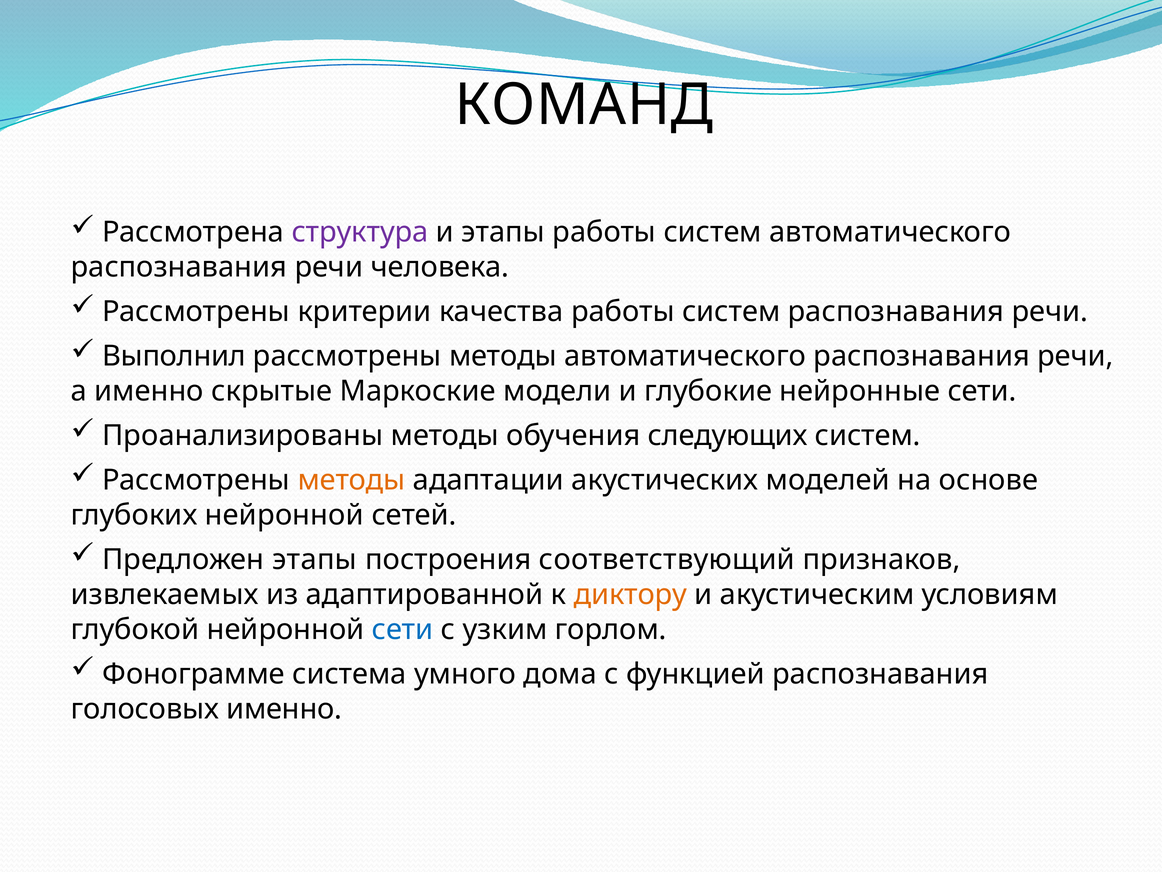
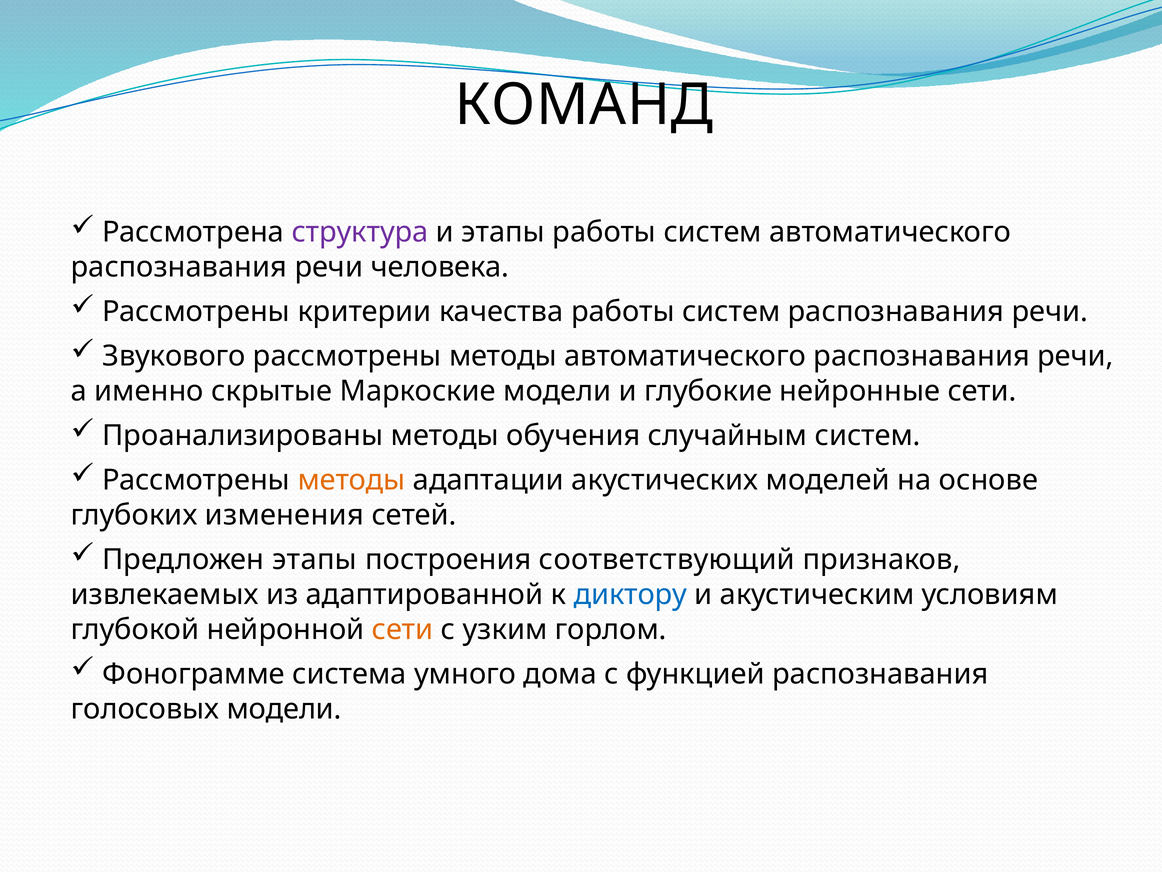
Выполнил: Выполнил -> Звукового (174, 356)
следующих: следующих -> случайным (728, 435)
глубоких нейронной: нейронной -> изменения (284, 515)
диктору colour: orange -> blue (630, 594)
сети colour: blue -> orange (403, 629)
голосовых именно: именно -> модели (284, 709)
